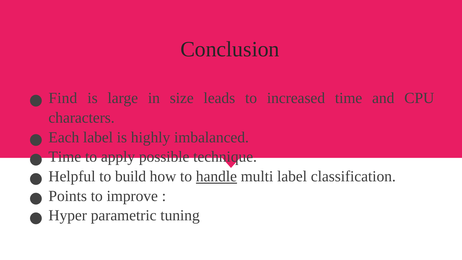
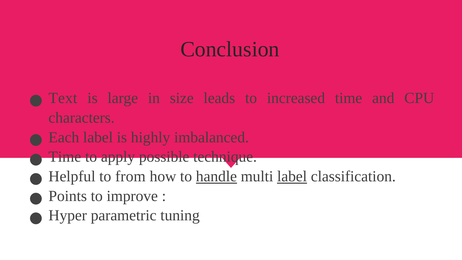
Find: Find -> Text (63, 98)
build: build -> from (130, 176)
label underline: none -> present (292, 176)
